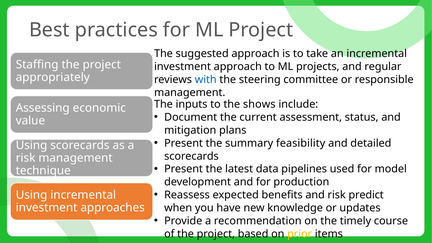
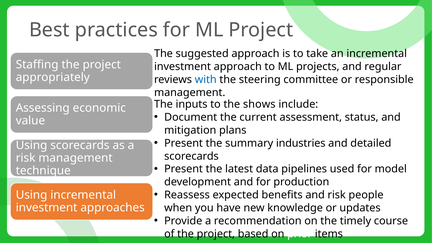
feasibility: feasibility -> industries (301, 143)
predict: predict -> people (366, 195)
prior colour: yellow -> white (300, 234)
